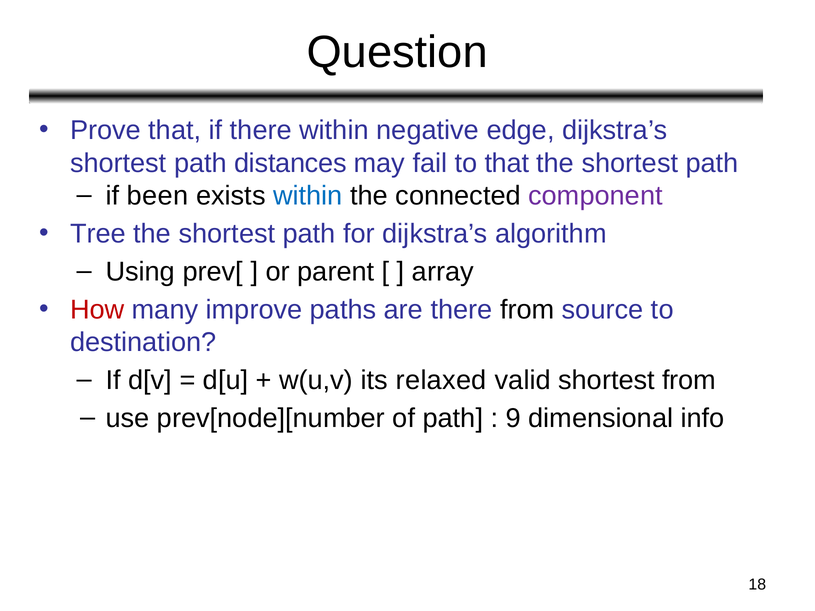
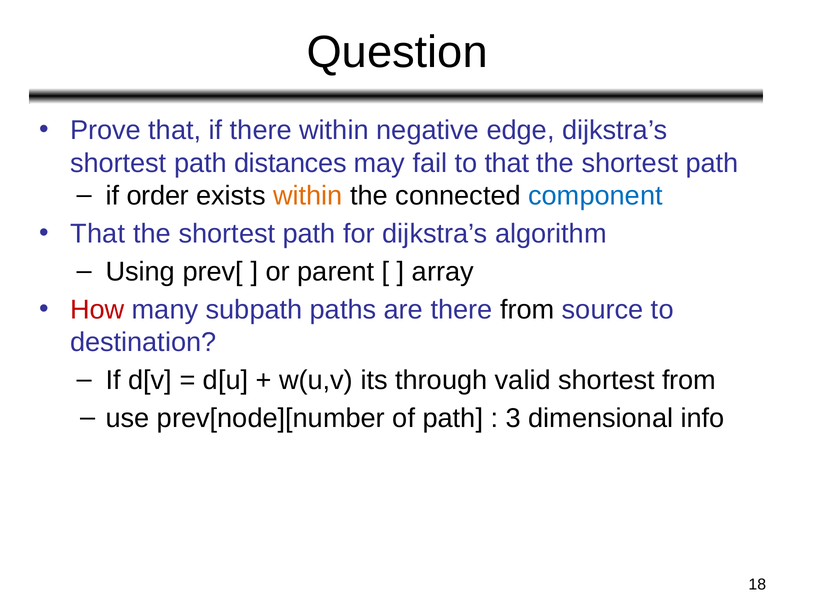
been: been -> order (158, 196)
within colour: blue -> orange (308, 196)
component colour: purple -> blue (595, 196)
Tree: Tree -> That (98, 234)
improve: improve -> subpath (254, 310)
relaxed: relaxed -> through (441, 380)
9: 9 -> 3 (513, 418)
